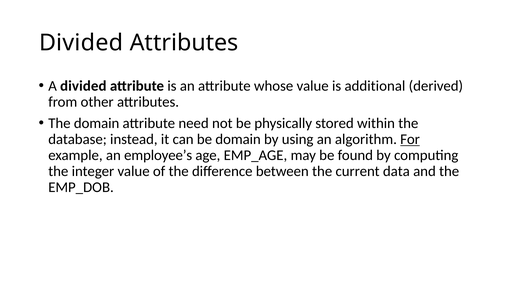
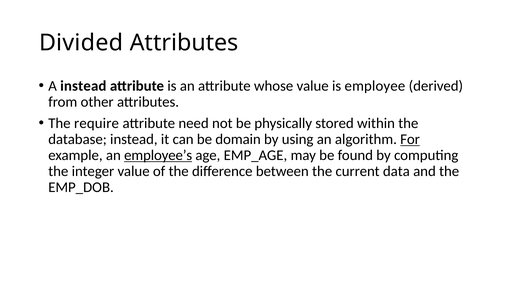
A divided: divided -> instead (83, 86)
additional: additional -> employee (375, 86)
The domain: domain -> require (96, 123)
employee’s underline: none -> present (158, 155)
